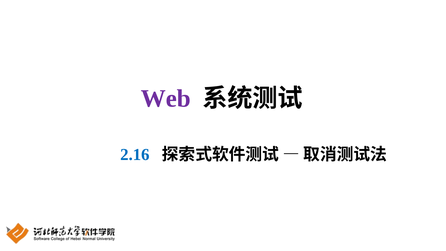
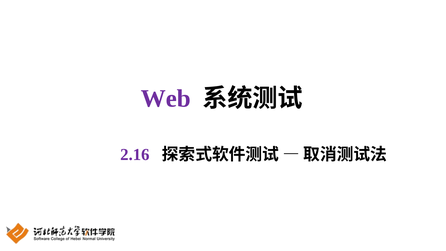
2.16 colour: blue -> purple (135, 155)
